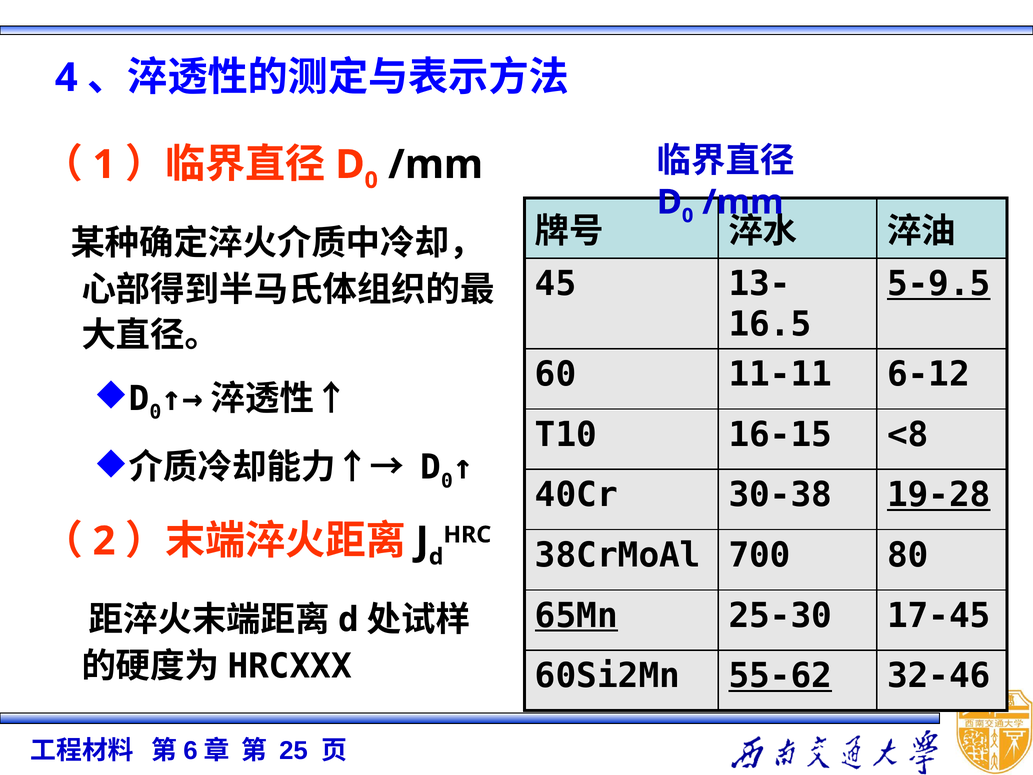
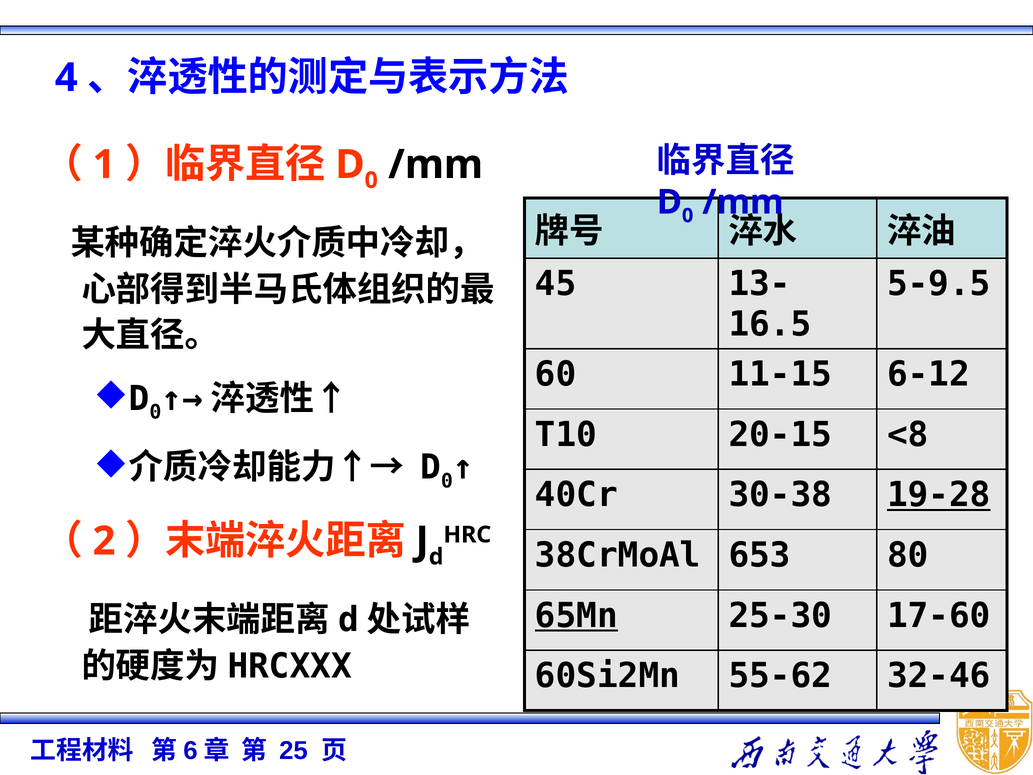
5-9.5 underline: present -> none (939, 284)
11-11: 11-11 -> 11-15 (780, 375)
16-15: 16-15 -> 20-15 (780, 435)
700: 700 -> 653 (760, 555)
17-45: 17-45 -> 17-60 (939, 616)
55-62 underline: present -> none (780, 676)
